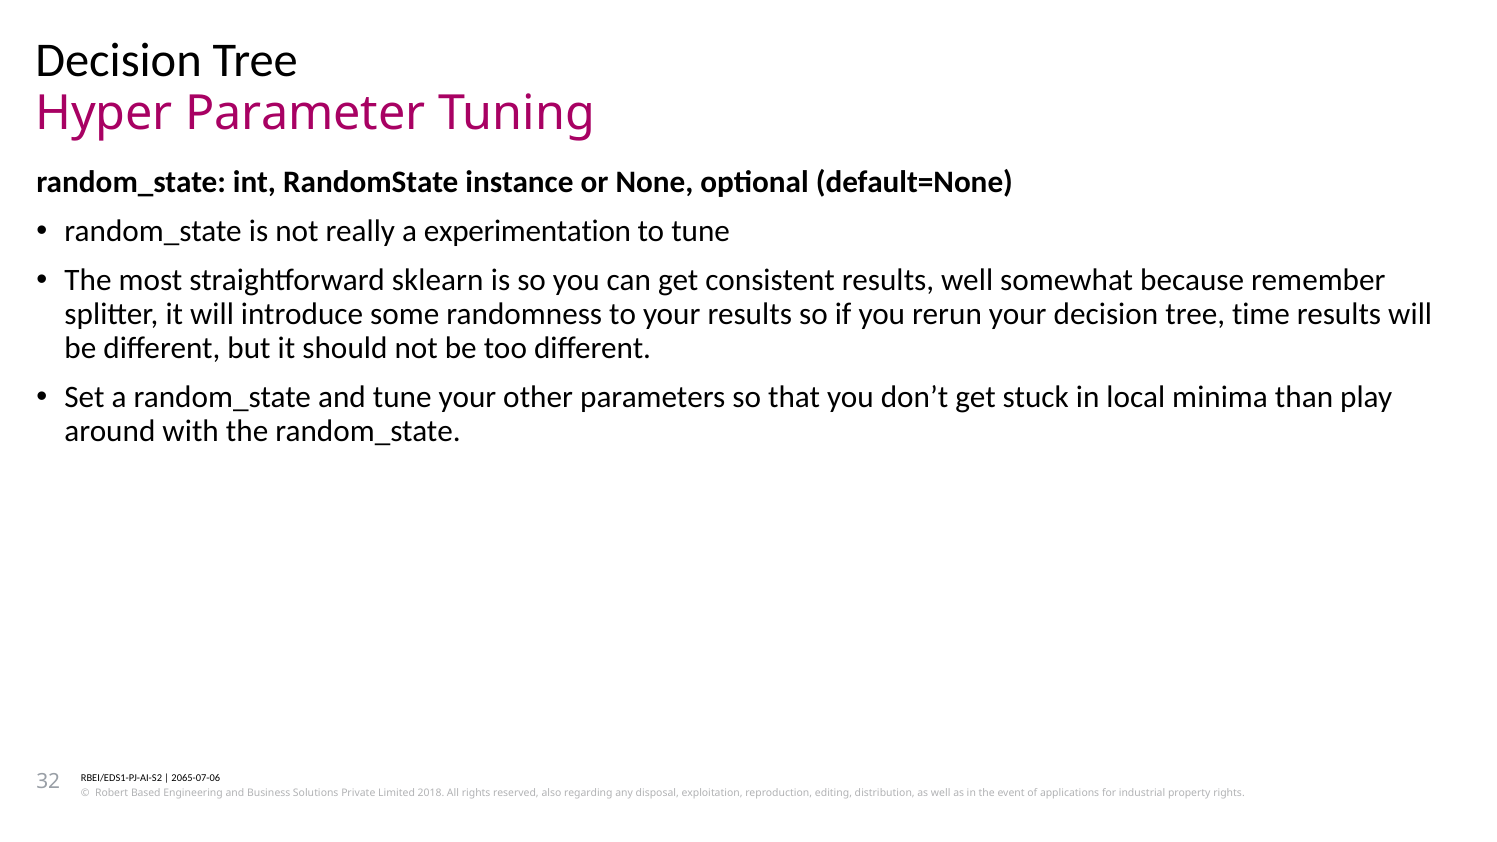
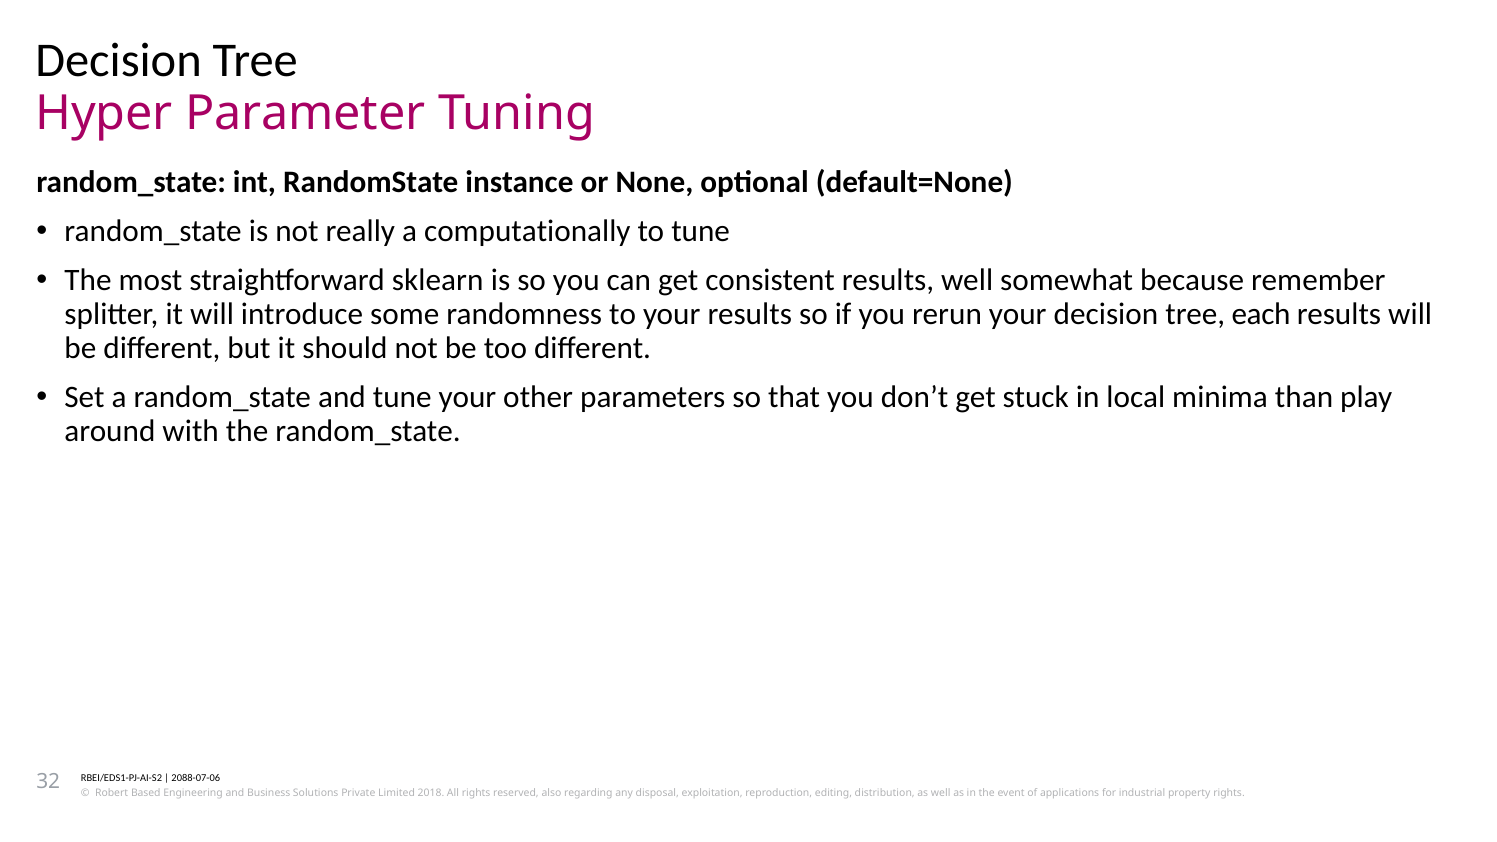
experimentation: experimentation -> computationally (527, 231)
time: time -> each (1261, 314)
2065-07-06: 2065-07-06 -> 2088-07-06 (196, 778)
